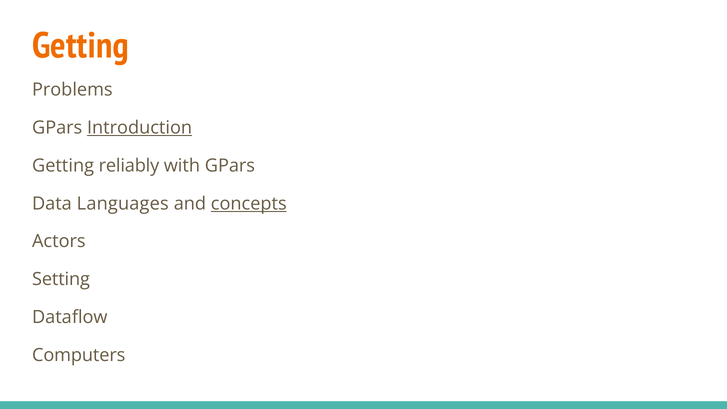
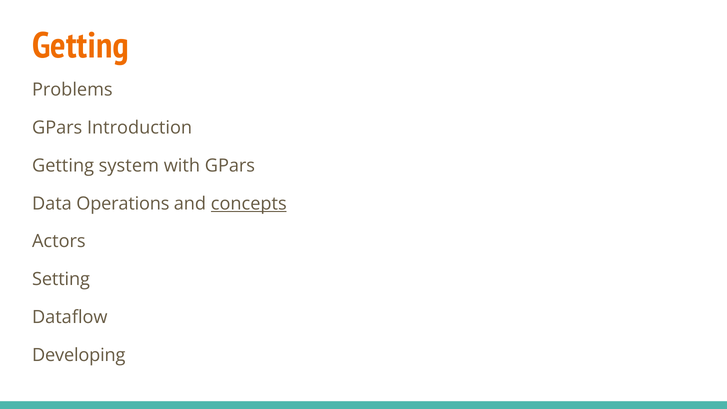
Introduction underline: present -> none (140, 128)
reliably: reliably -> system (129, 166)
Languages: Languages -> Operations (123, 204)
Computers: Computers -> Developing (79, 355)
